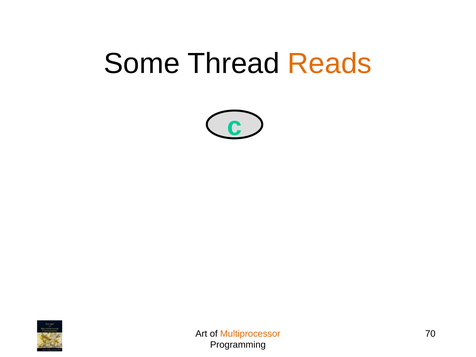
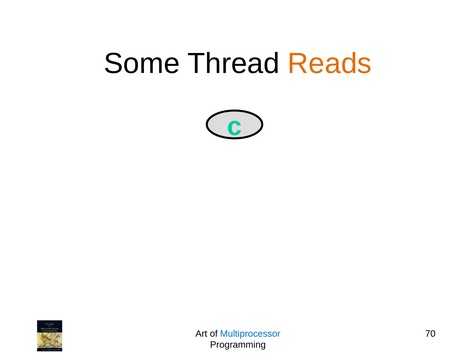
Multiprocessor colour: orange -> blue (250, 334)
